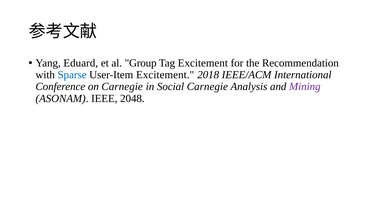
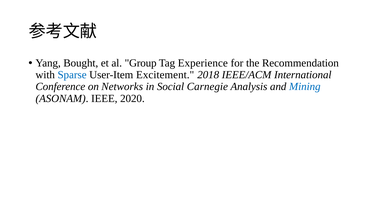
Eduard: Eduard -> Bought (81, 63)
Tag Excitement: Excitement -> Experience (203, 63)
on Carnegie: Carnegie -> Networks (122, 87)
Mining colour: purple -> blue (305, 87)
2048: 2048 -> 2020 (132, 99)
